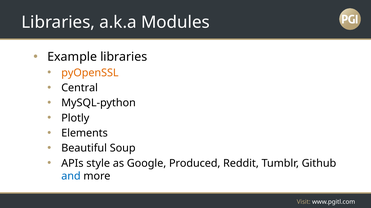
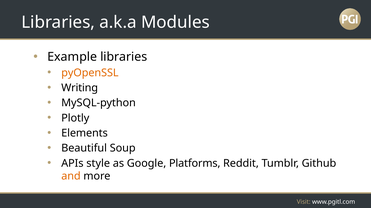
Central: Central -> Writing (80, 88)
Produced: Produced -> Platforms (195, 164)
and colour: blue -> orange (71, 177)
